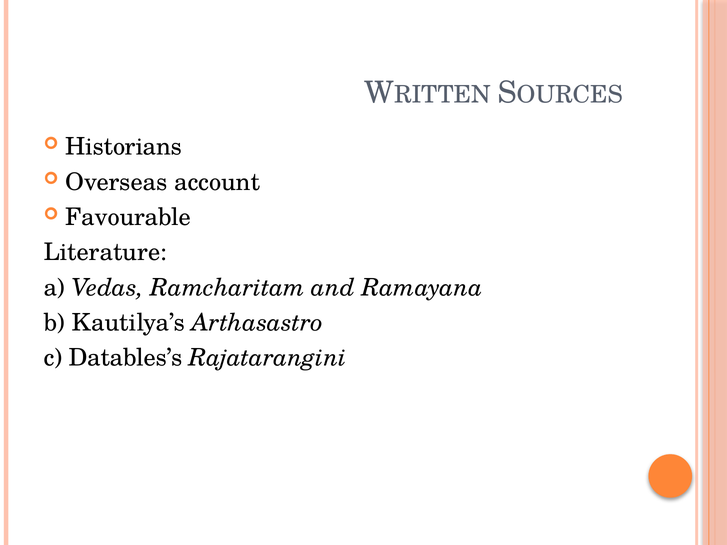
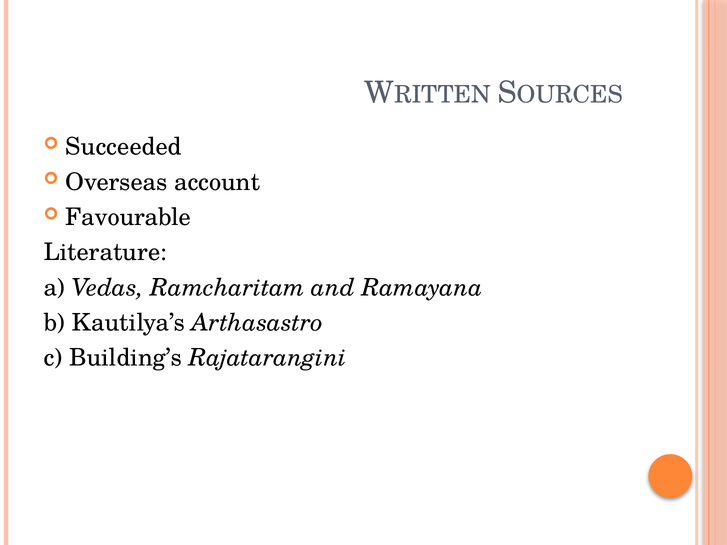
Historians: Historians -> Succeeded (124, 147)
Datables’s: Datables’s -> Building’s (125, 358)
